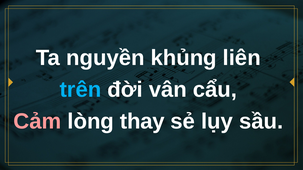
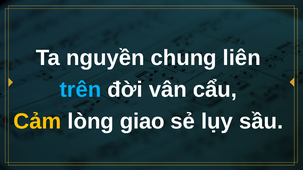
khủng: khủng -> chung (184, 58)
Cảm colour: pink -> yellow (37, 122)
thay: thay -> giao (142, 122)
